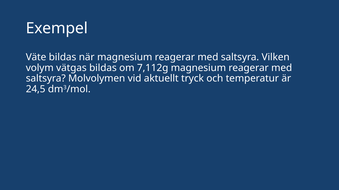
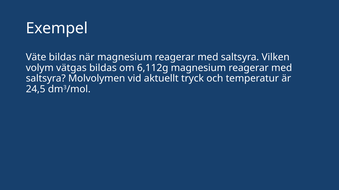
7,112g: 7,112g -> 6,112g (153, 68)
